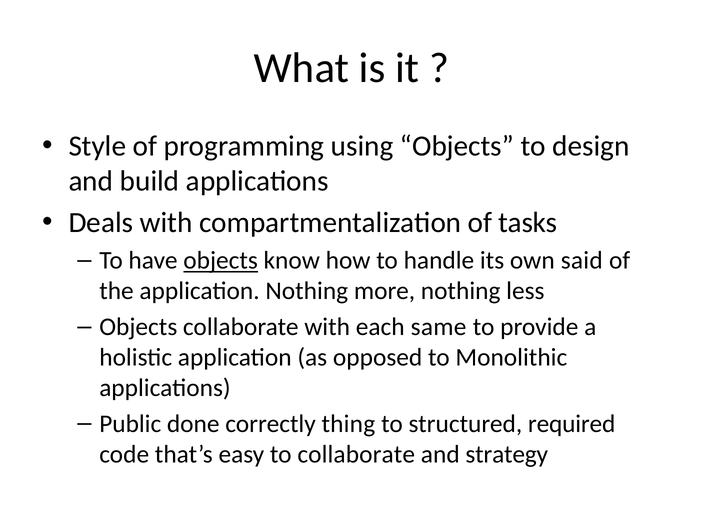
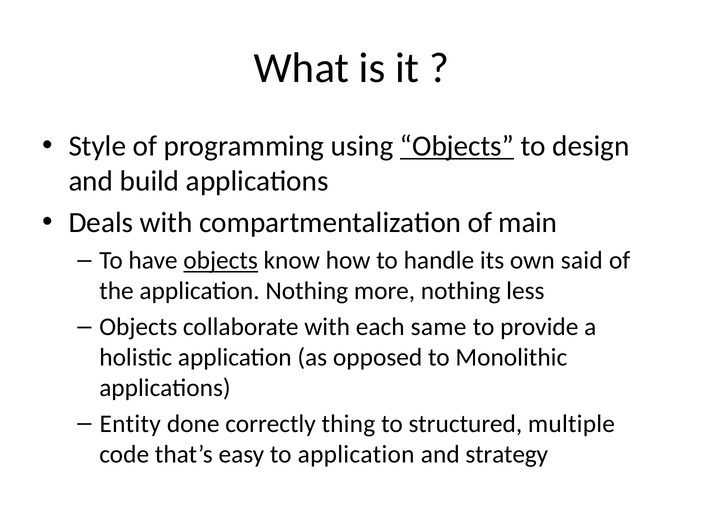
Objects underline: none -> present (457, 146)
tasks: tasks -> main (528, 223)
Public: Public -> Entity (130, 424)
required: required -> multiple (571, 424)
to collaborate: collaborate -> application (356, 454)
